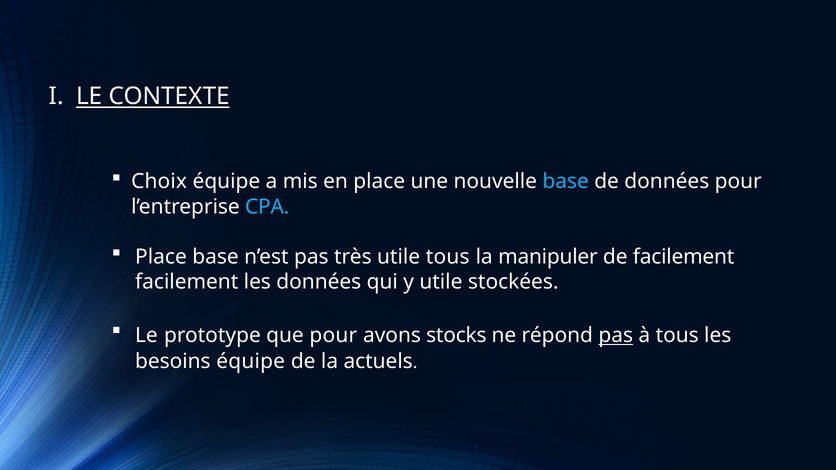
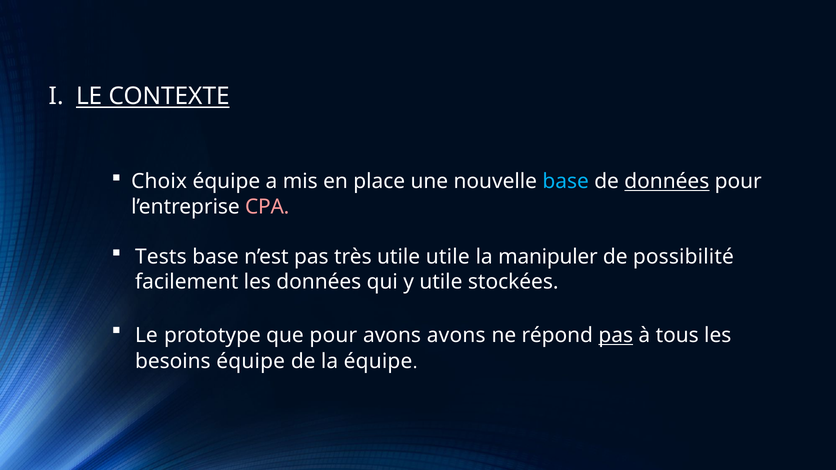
données underline: none -> present (667, 182)
CPA colour: light blue -> pink (267, 207)
Place: Place -> Tests (161, 257)
utile tous: tous -> utile (448, 257)
de facilement: facilement -> possibilité (683, 257)
avons stocks: stocks -> avons (456, 336)
la actuels: actuels -> équipe (378, 362)
